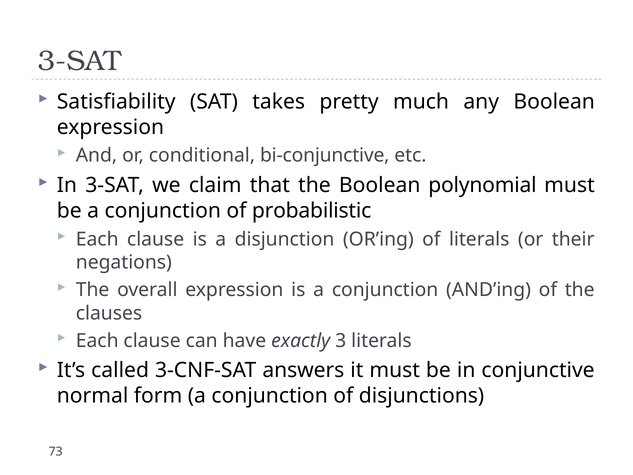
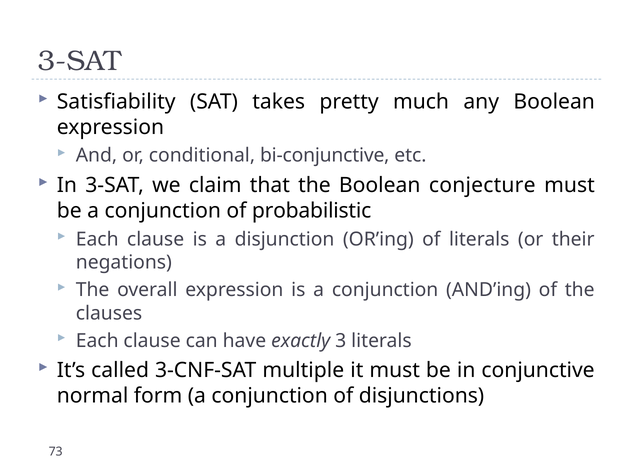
polynomial: polynomial -> conjecture (482, 185)
answers: answers -> multiple (303, 370)
